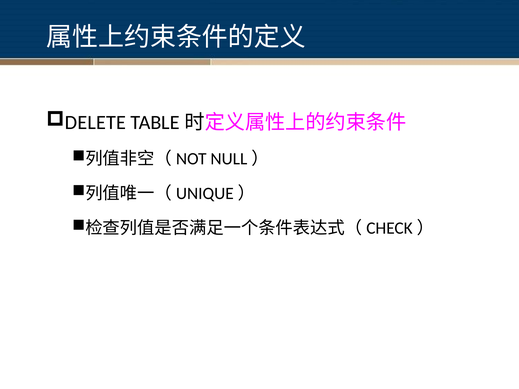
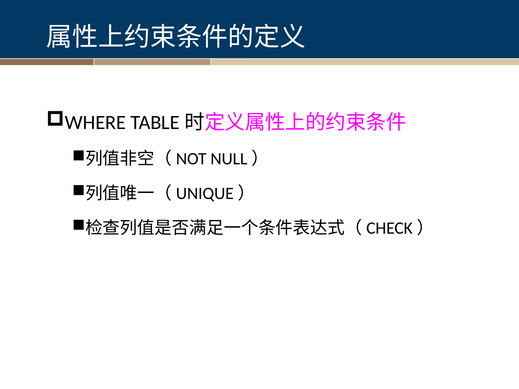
DELETE: DELETE -> WHERE (95, 123)
